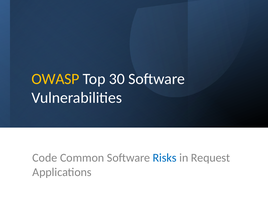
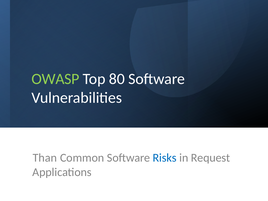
OWASP colour: yellow -> light green (55, 79)
30: 30 -> 80 (117, 79)
Code: Code -> Than (45, 158)
